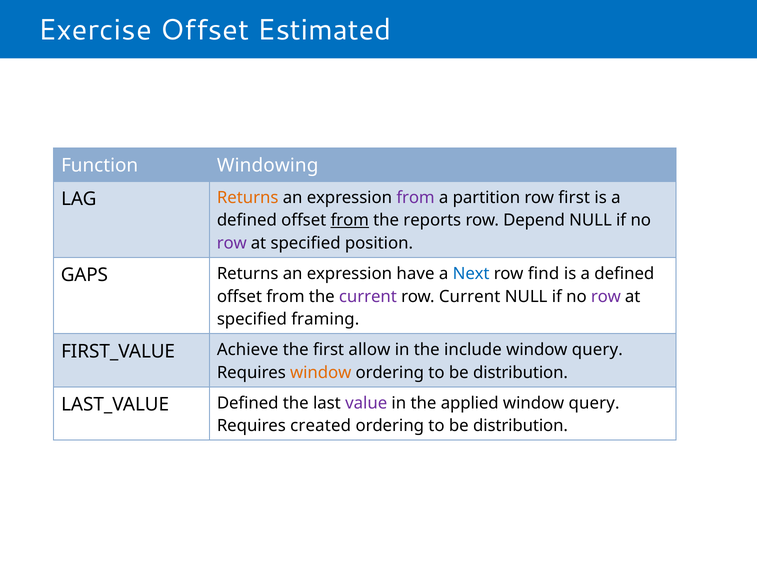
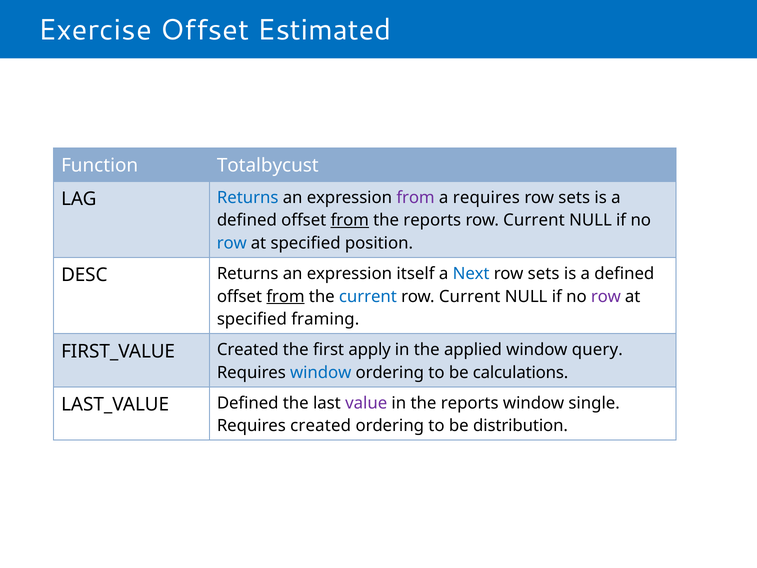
Windowing: Windowing -> Totalbycust (268, 166)
Returns colour: orange -> blue (248, 197)
a partition: partition -> requires (486, 197)
first: first -> sets (574, 197)
Depend: Depend -> Current (534, 220)
row colour: purple -> blue (232, 243)
GAPS: GAPS -> DESC (84, 275)
have: have -> itself (416, 274)
find: find -> sets (544, 274)
from underline: none -> present (285, 296)
current colour: purple -> blue (368, 296)
Achieve: Achieve -> Created (248, 350)
allow: allow -> apply (370, 350)
include: include -> applied (473, 350)
window colour: orange -> blue (321, 372)
distribution: distribution -> calculations (521, 372)
in the applied: applied -> reports (470, 403)
query: query -> single (594, 403)
